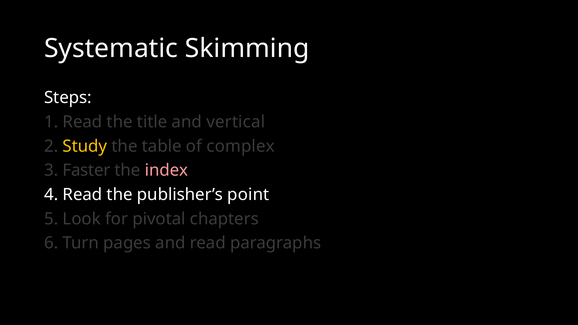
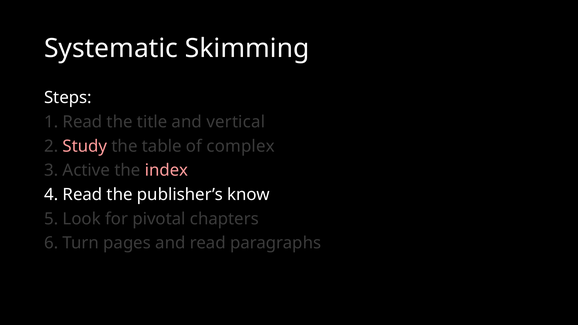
Study colour: yellow -> pink (85, 146)
Faster: Faster -> Active (86, 170)
point: point -> know (248, 195)
